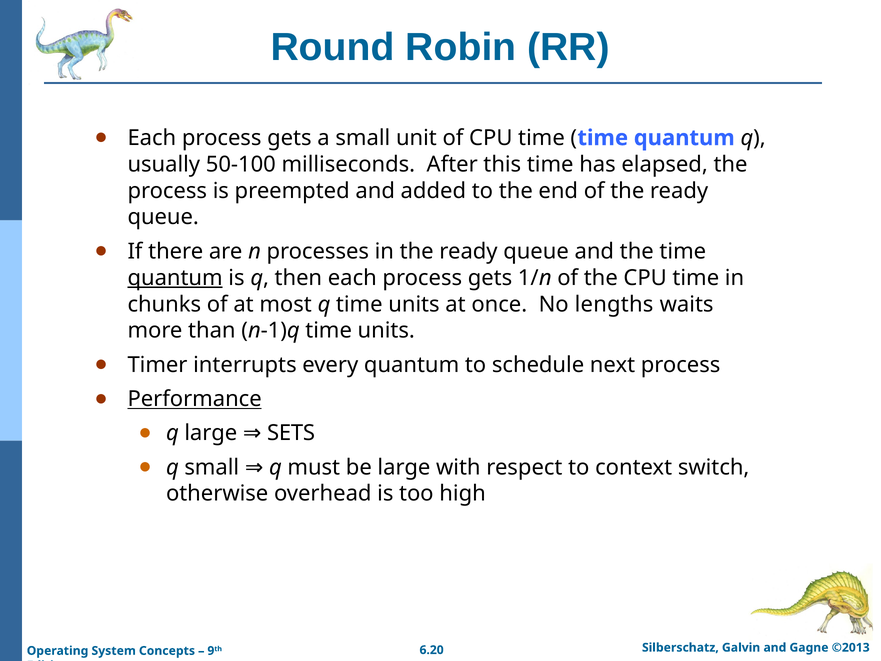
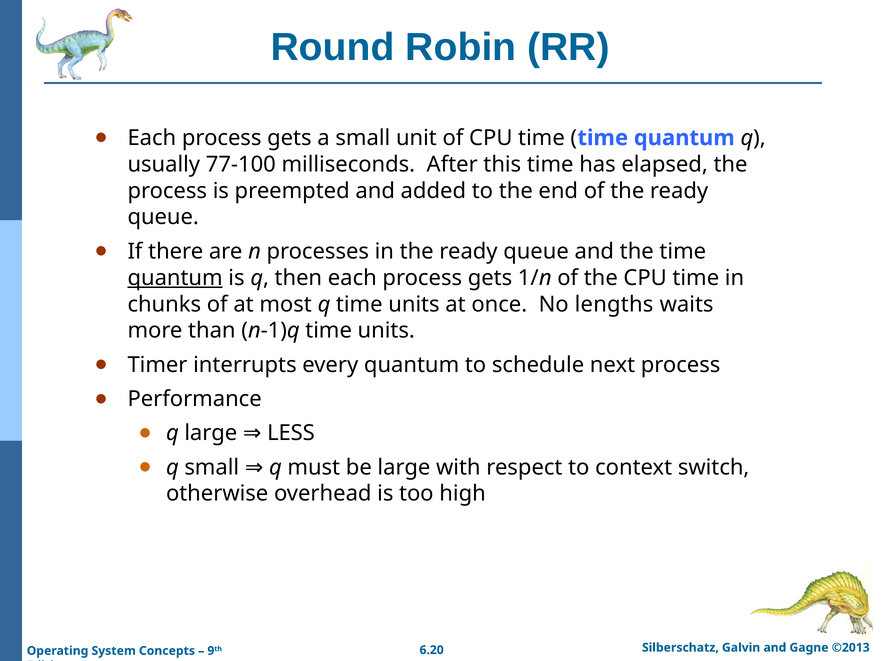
50-100: 50-100 -> 77-100 (241, 164)
Performance underline: present -> none (195, 399)
SETS: SETS -> LESS (291, 433)
